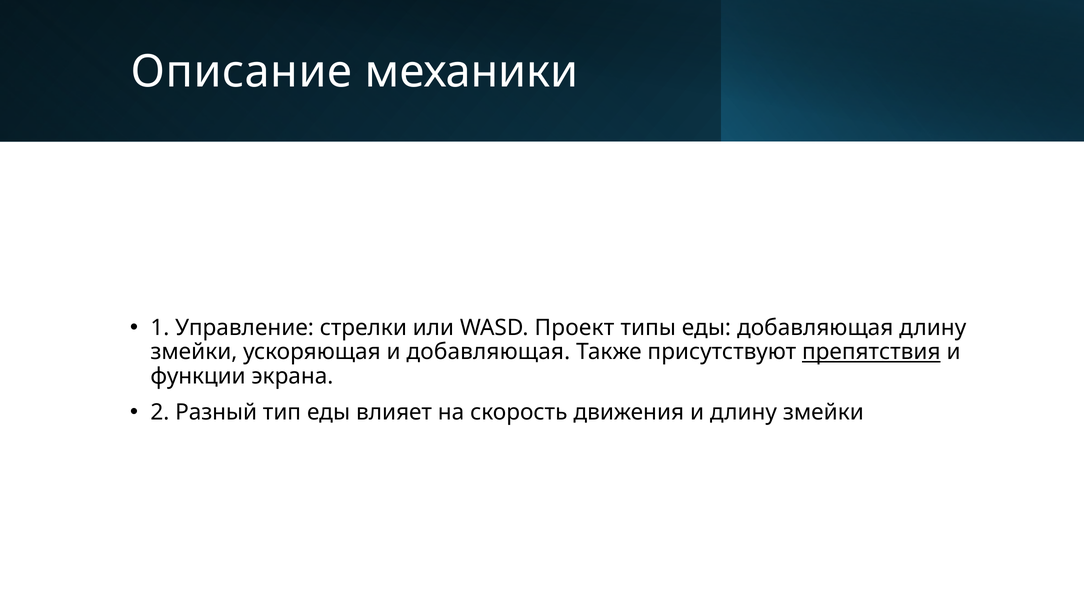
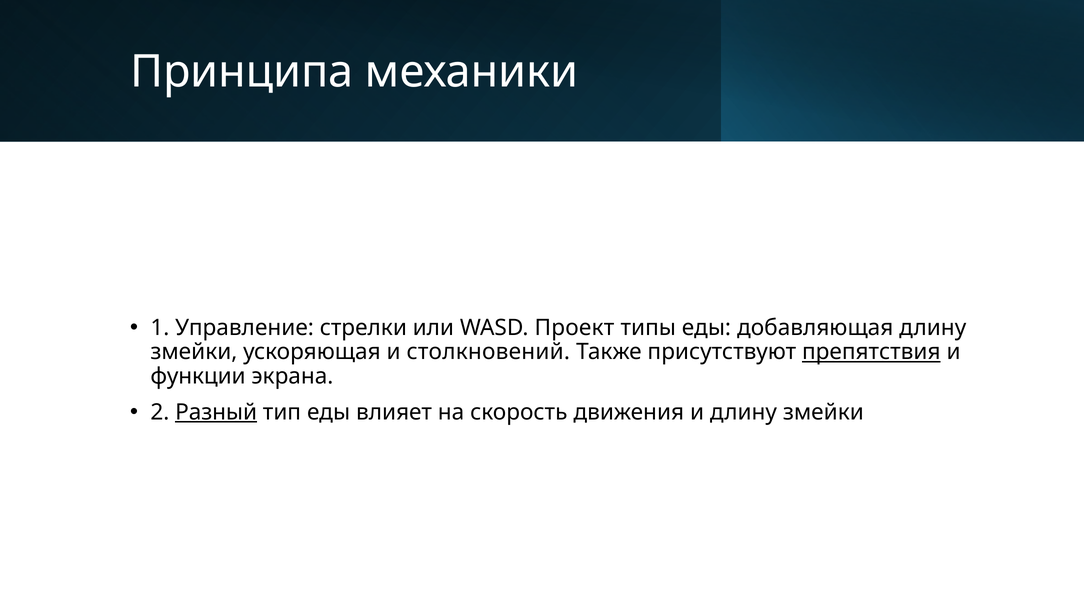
Описание: Описание -> Принципа (242, 72)
и добавляющая: добавляющая -> столкновений (488, 352)
Разный underline: none -> present (216, 412)
